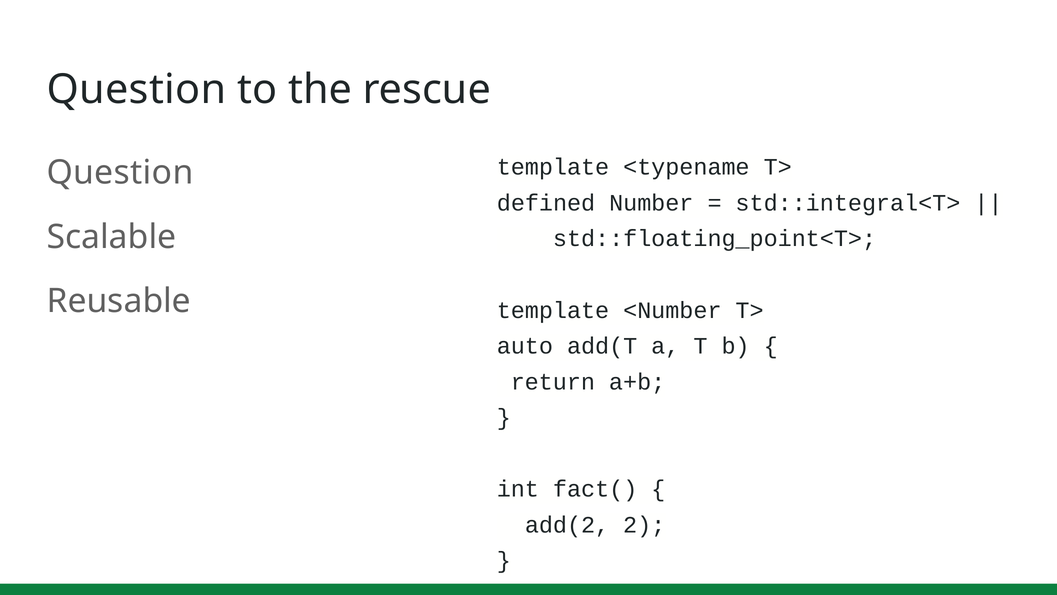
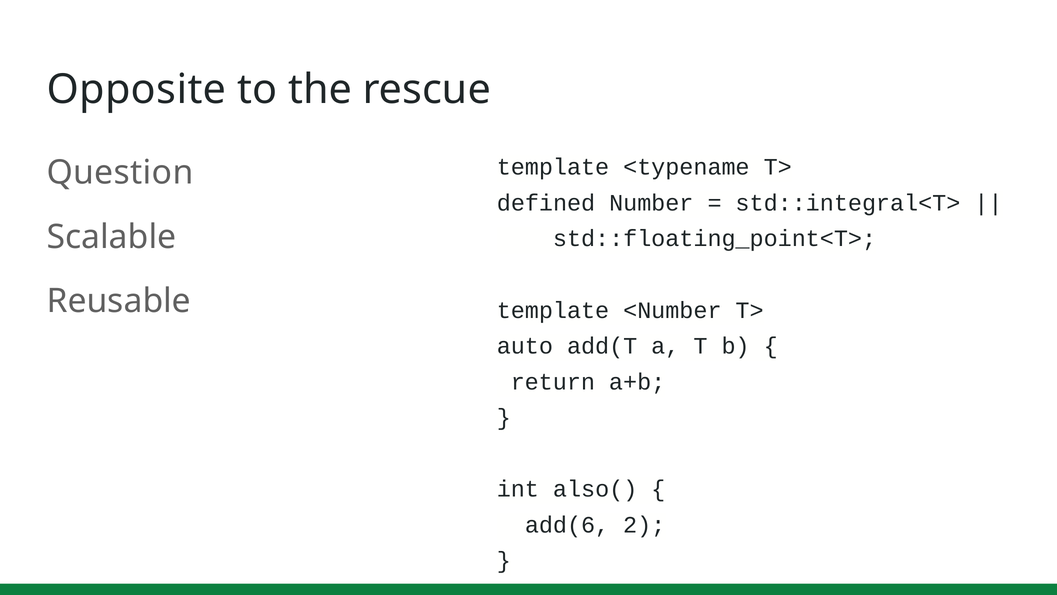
Question: Question -> Opposite (136, 90)
fact(: fact( -> also( (595, 489)
add(2: add(2 -> add(6 (567, 525)
